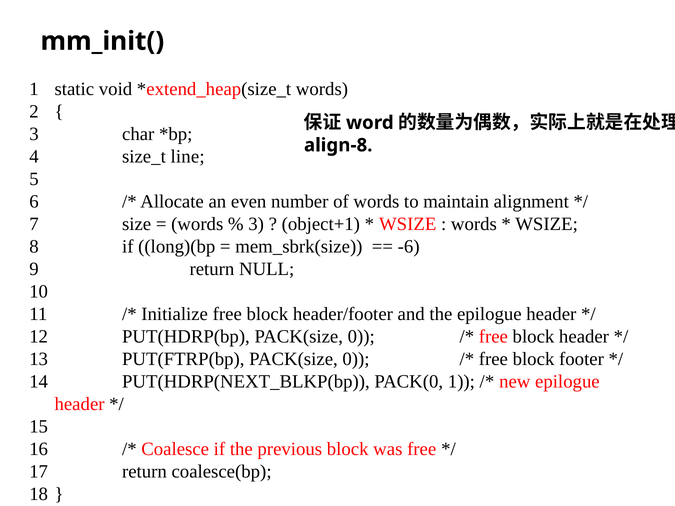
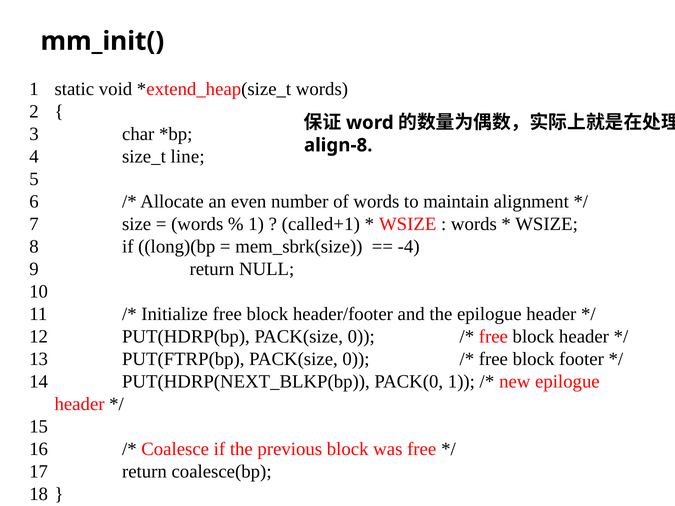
3: 3 -> 1 (256, 224)
object+1: object+1 -> called+1 (321, 224)
-6: -6 -> -4 (409, 247)
